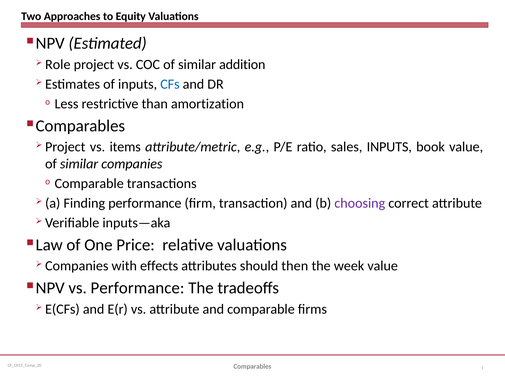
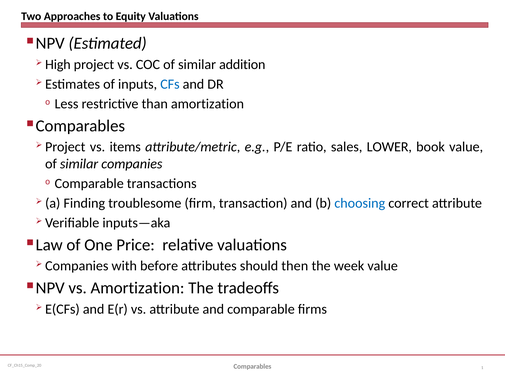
Role: Role -> High (58, 64)
sales INPUTS: INPUTS -> LOWER (389, 147)
Finding performance: performance -> troublesome (145, 203)
choosing colour: purple -> blue (360, 203)
effects: effects -> before (159, 266)
vs Performance: Performance -> Amortization (138, 288)
